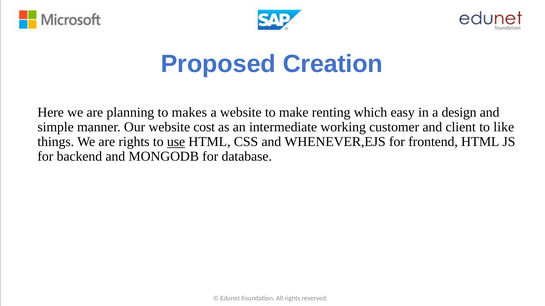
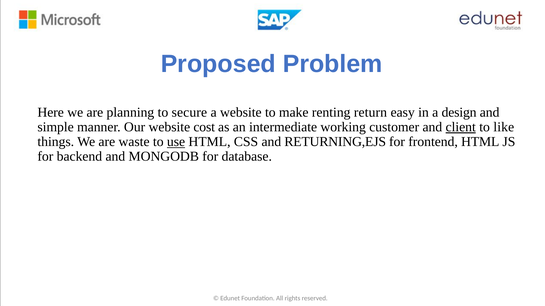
Creation: Creation -> Problem (333, 64)
makes: makes -> secure (189, 113)
which: which -> return (370, 113)
client underline: none -> present (461, 127)
are rights: rights -> waste (134, 142)
WHENEVER,EJS: WHENEVER,EJS -> RETURNING,EJS (335, 142)
